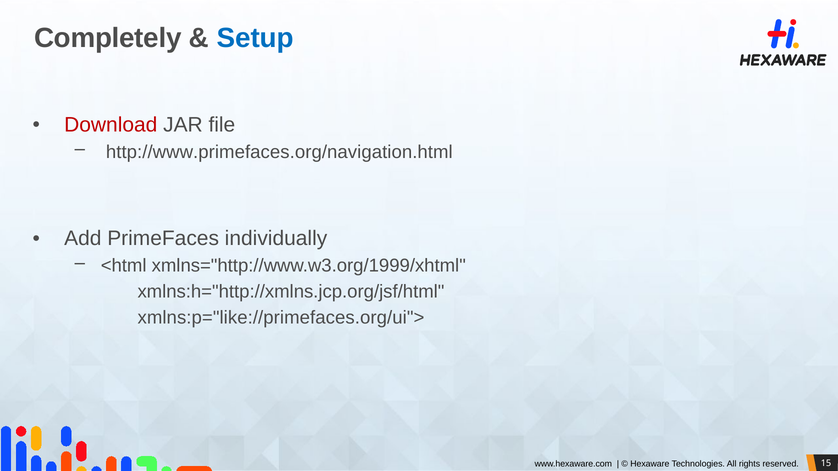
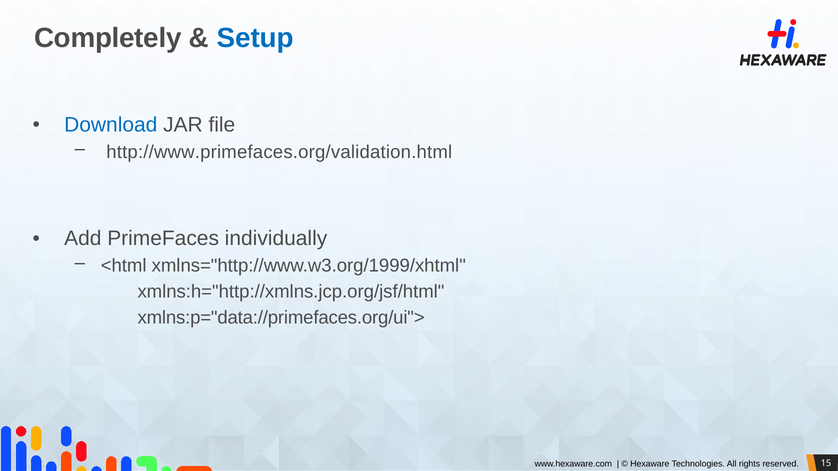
Download colour: red -> blue (111, 125)
http://www.primefaces.org/navigation.html: http://www.primefaces.org/navigation.html -> http://www.primefaces.org/validation.html (279, 152)
xmlns:p="like://primefaces.org/ui">: xmlns:p="like://primefaces.org/ui"> -> xmlns:p="data://primefaces.org/ui"> (281, 318)
